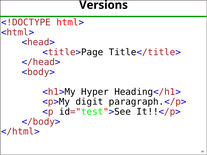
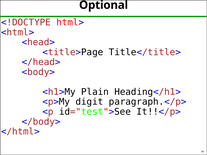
Versions: Versions -> Optional (104, 5)
Hyper: Hyper -> Plain (95, 92)
